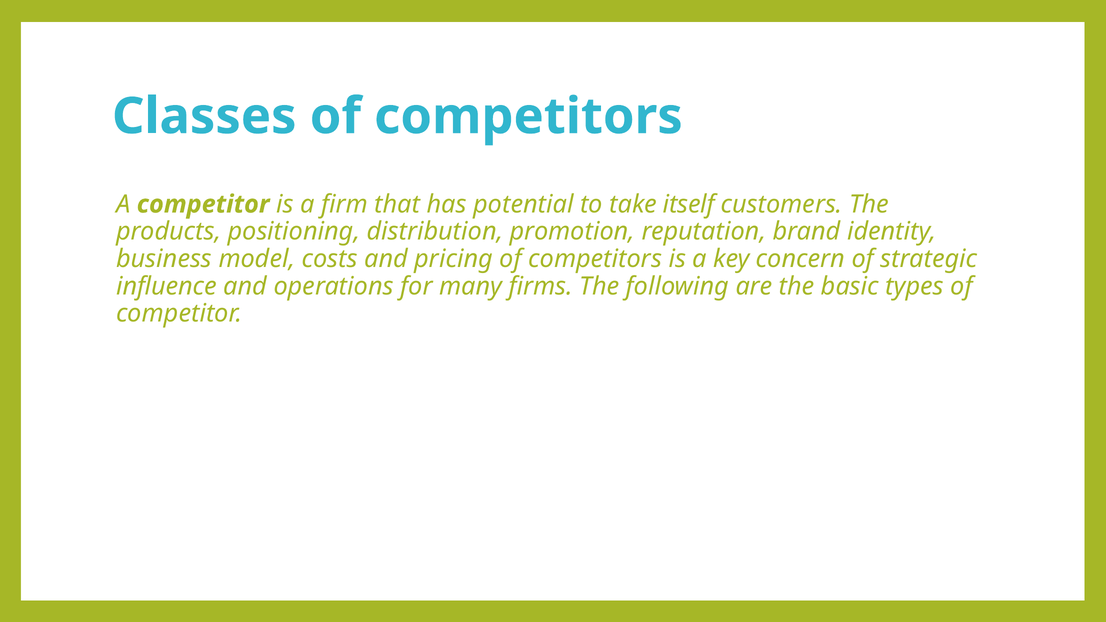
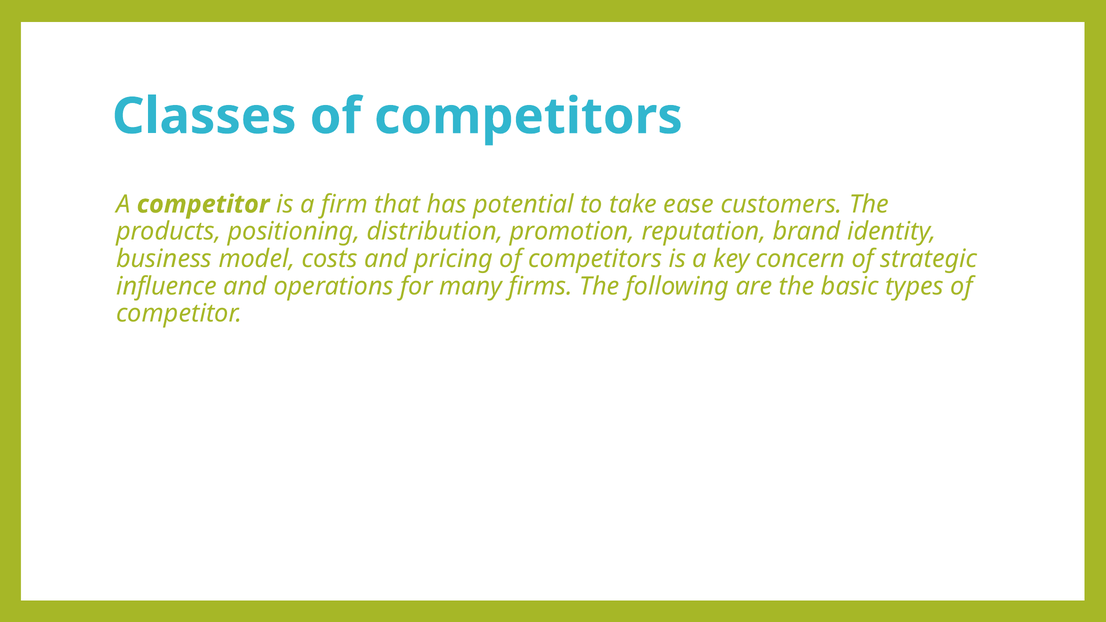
itself: itself -> ease (689, 204)
